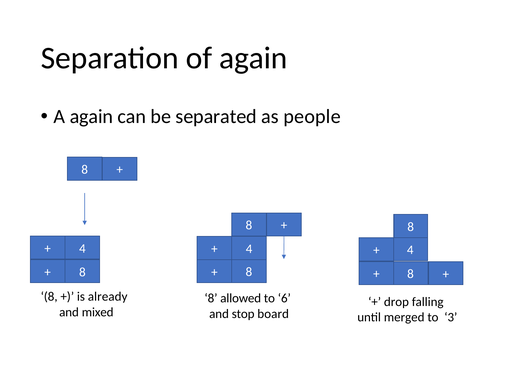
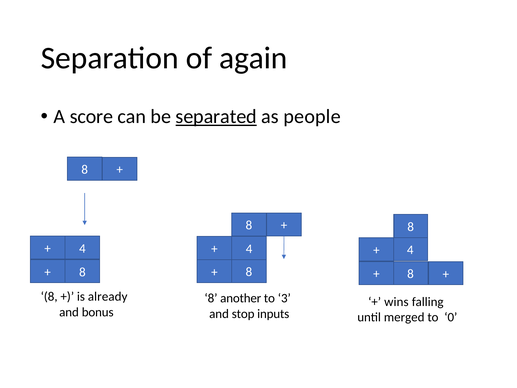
A again: again -> score (91, 117)
separated underline: none -> present (216, 117)
allowed: allowed -> another (241, 298)
6: 6 -> 3 (284, 298)
drop: drop -> wins (396, 302)
mixed: mixed -> bonus (98, 312)
board: board -> inputs (273, 314)
3: 3 -> 0 (451, 317)
